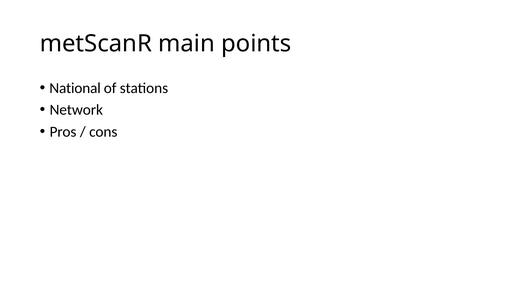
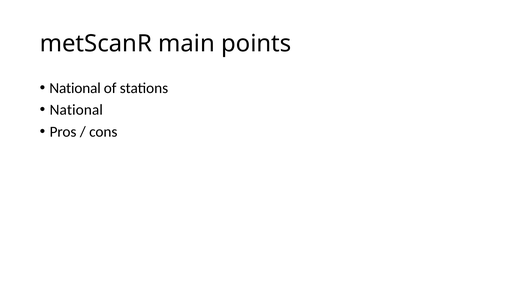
Network: Network -> National (76, 110)
